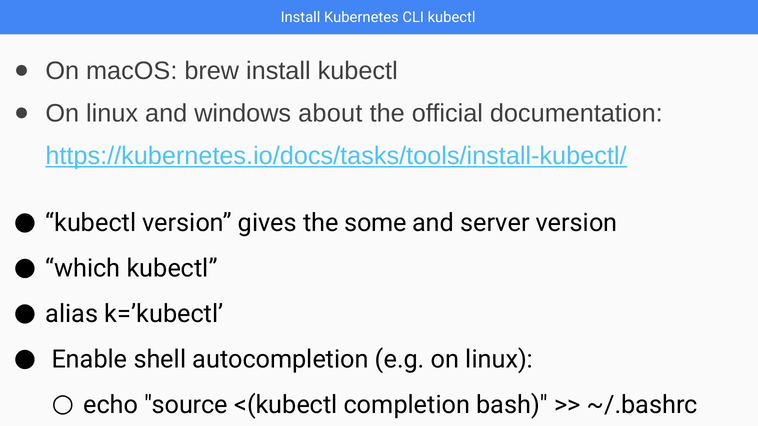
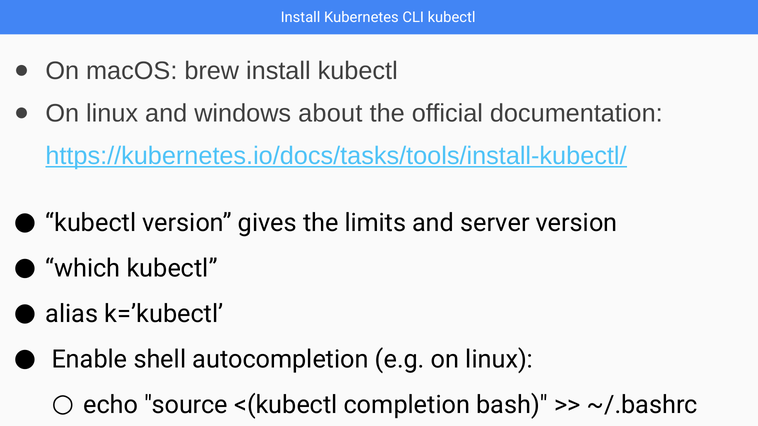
some: some -> limits (375, 223)
